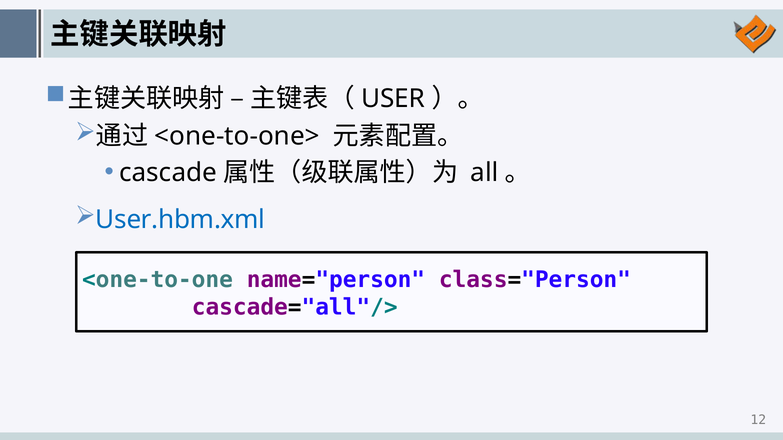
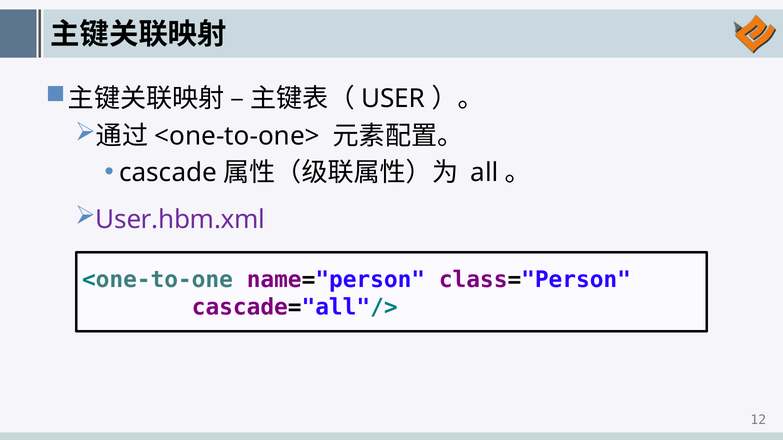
User.hbm.xml colour: blue -> purple (180, 220)
